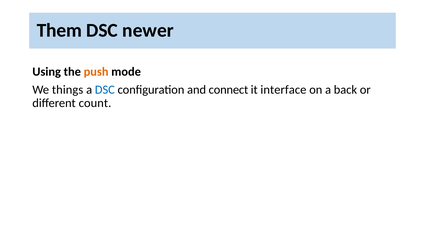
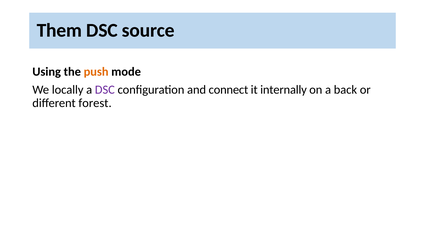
newer: newer -> source (148, 31)
things: things -> locally (68, 90)
DSC colour: blue -> purple (105, 90)
interface: interface -> internally (284, 90)
count: count -> forest (95, 103)
